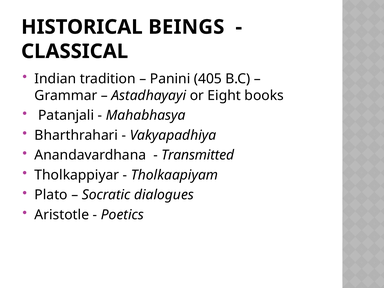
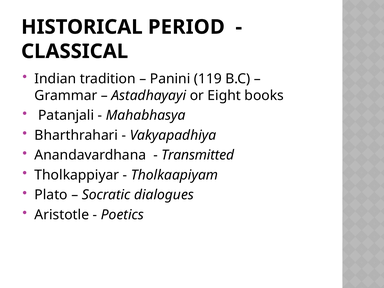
BEINGS: BEINGS -> PERIOD (186, 27)
405: 405 -> 119 (208, 79)
